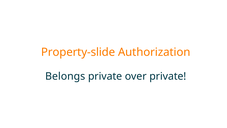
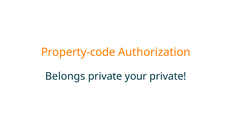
Property-slide: Property-slide -> Property-code (78, 52)
over: over -> your (136, 76)
